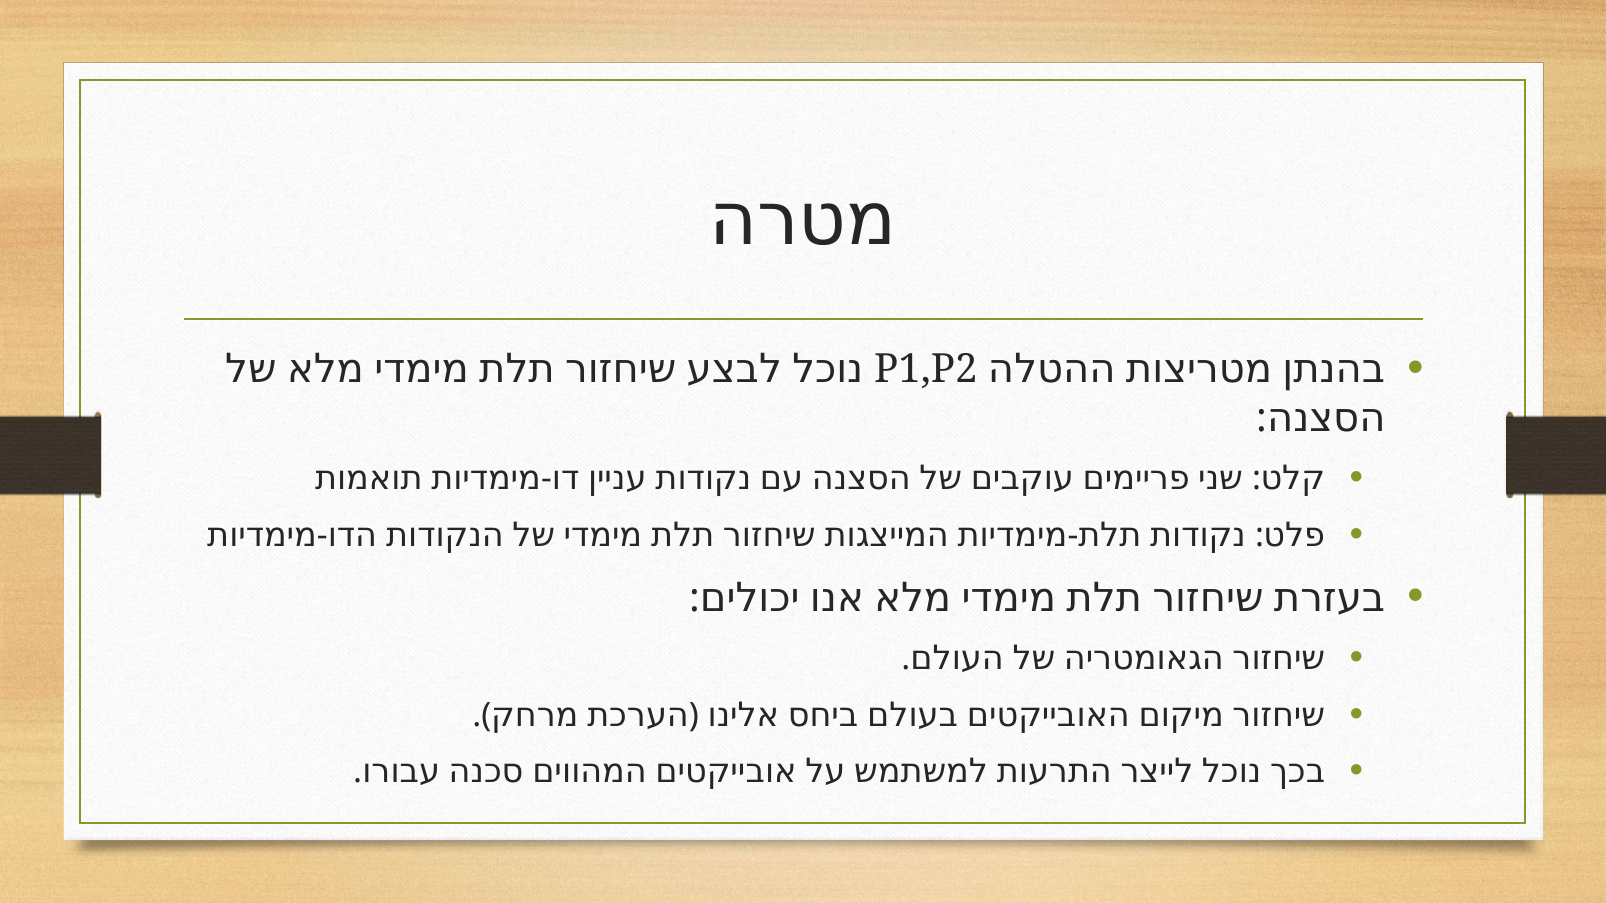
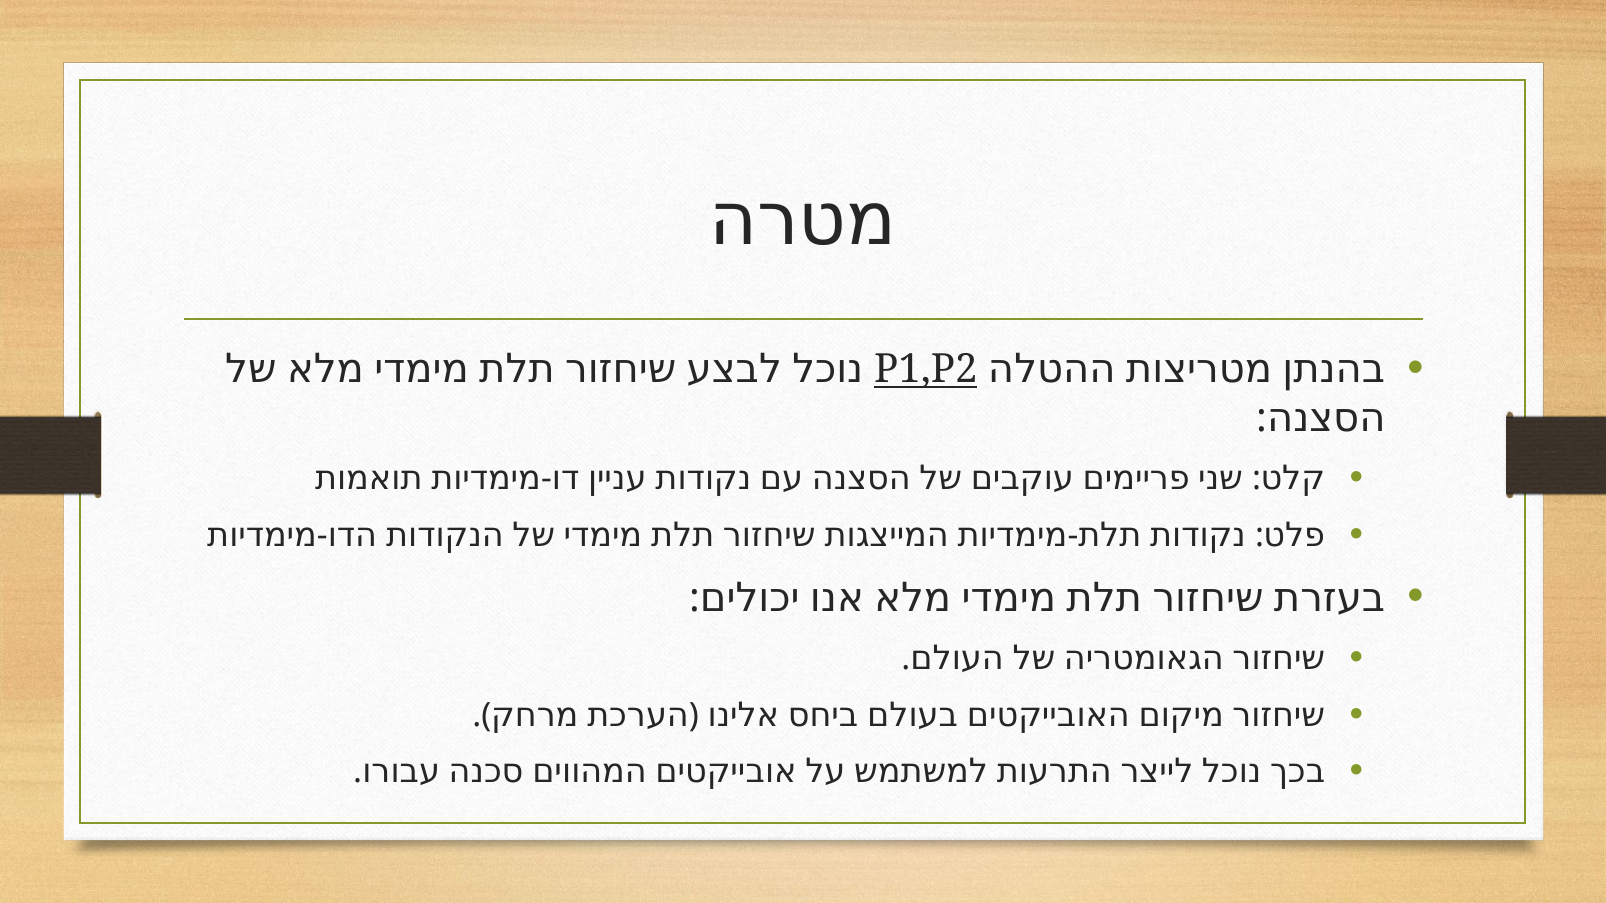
P1,P2 underline: none -> present (926, 370)
